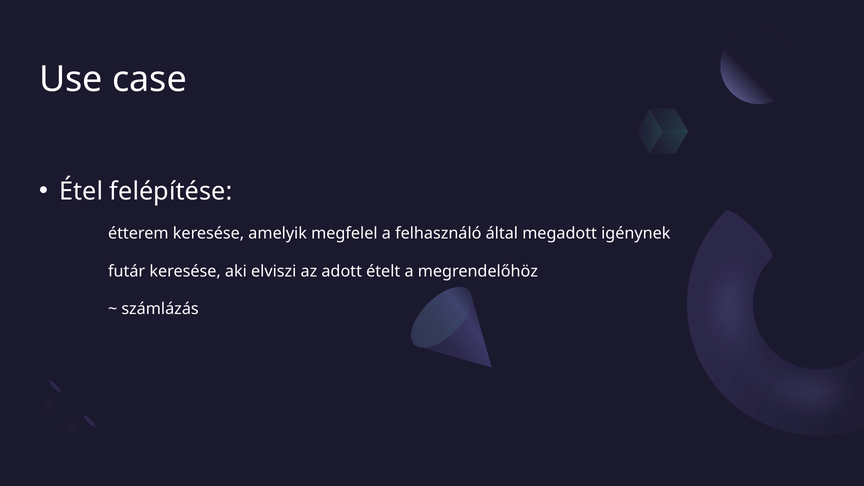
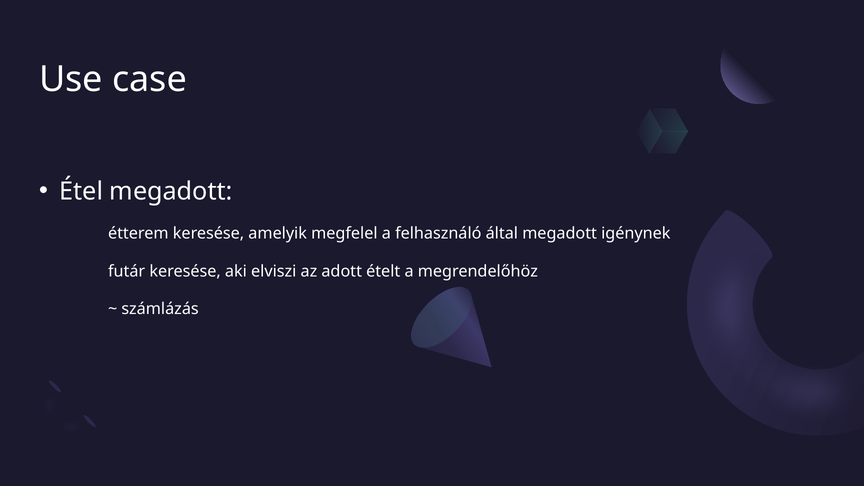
Étel felépítése: felépítése -> megadott (171, 191)
